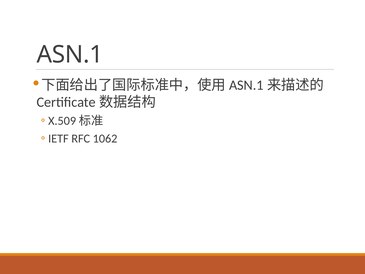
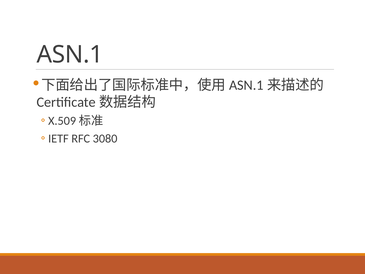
1062: 1062 -> 3080 (105, 138)
